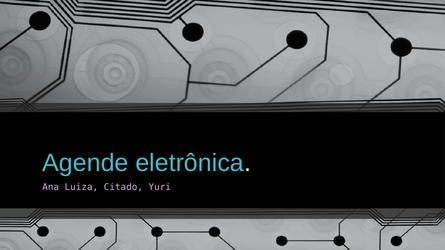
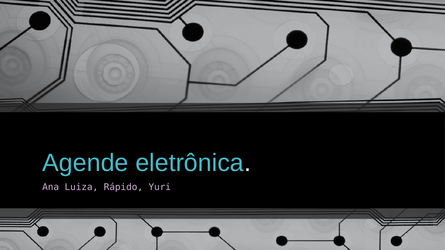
Citado: Citado -> Rápido (123, 187)
